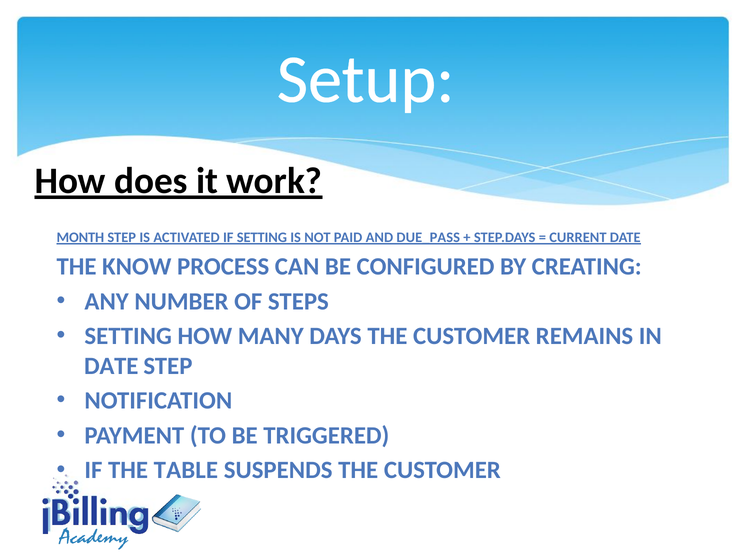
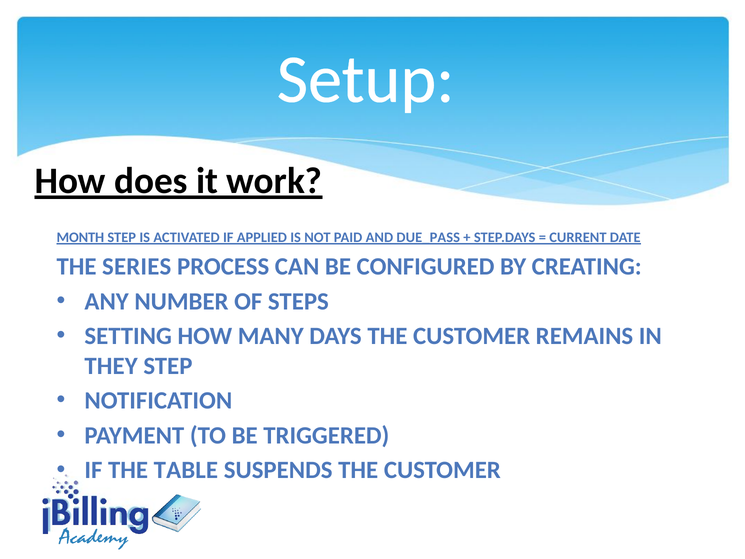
IF SETTING: SETTING -> APPLIED (262, 237)
KNOW: KNOW -> SERIES (137, 266)
DATE: DATE -> THEY (111, 366)
